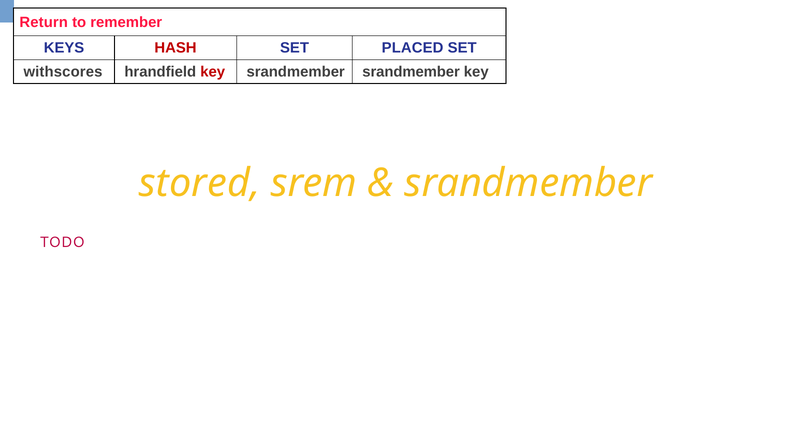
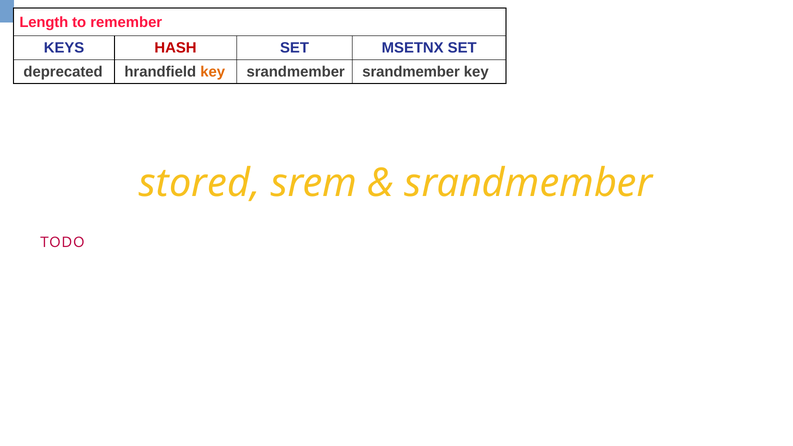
Return: Return -> Length (44, 22)
PLACED: PLACED -> MSETNX (413, 48)
withscores: withscores -> deprecated (63, 72)
key colour: red -> orange (213, 72)
